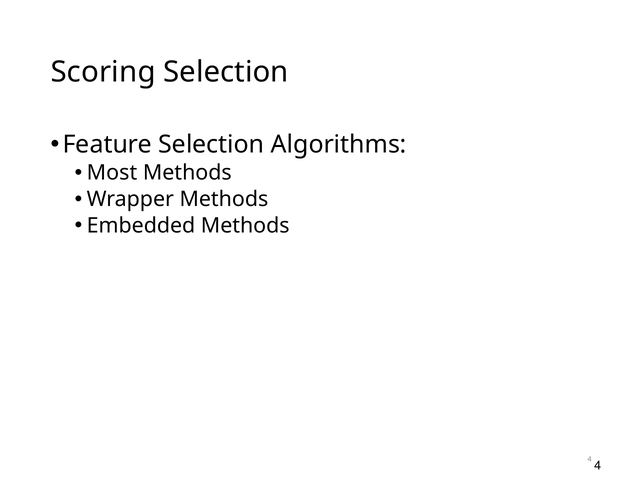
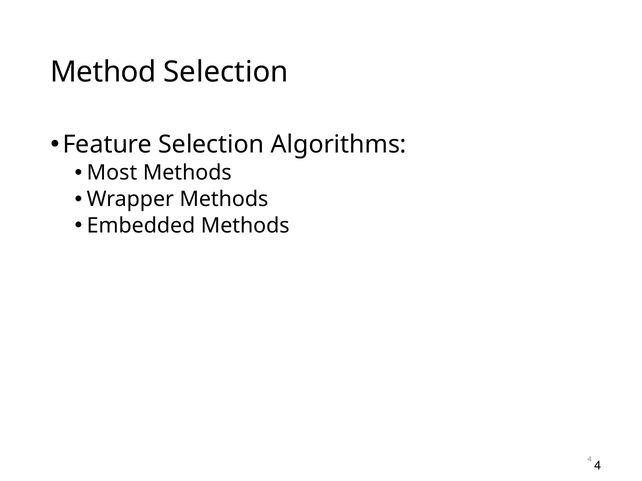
Scoring: Scoring -> Method (103, 72)
